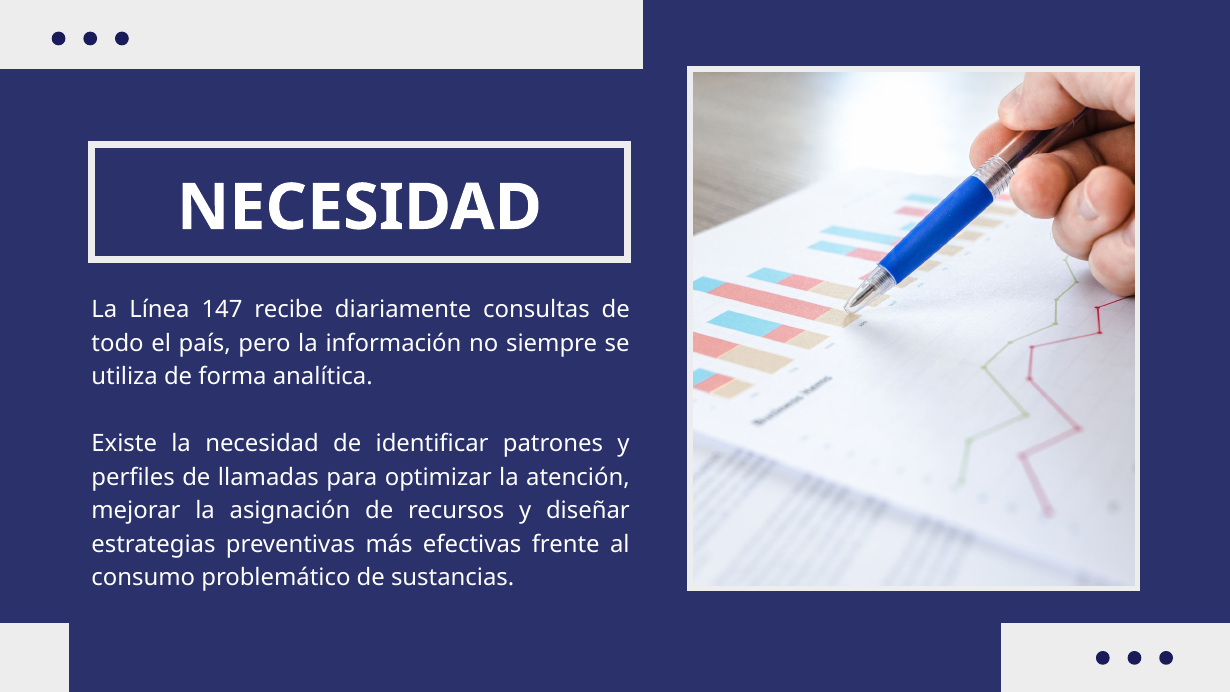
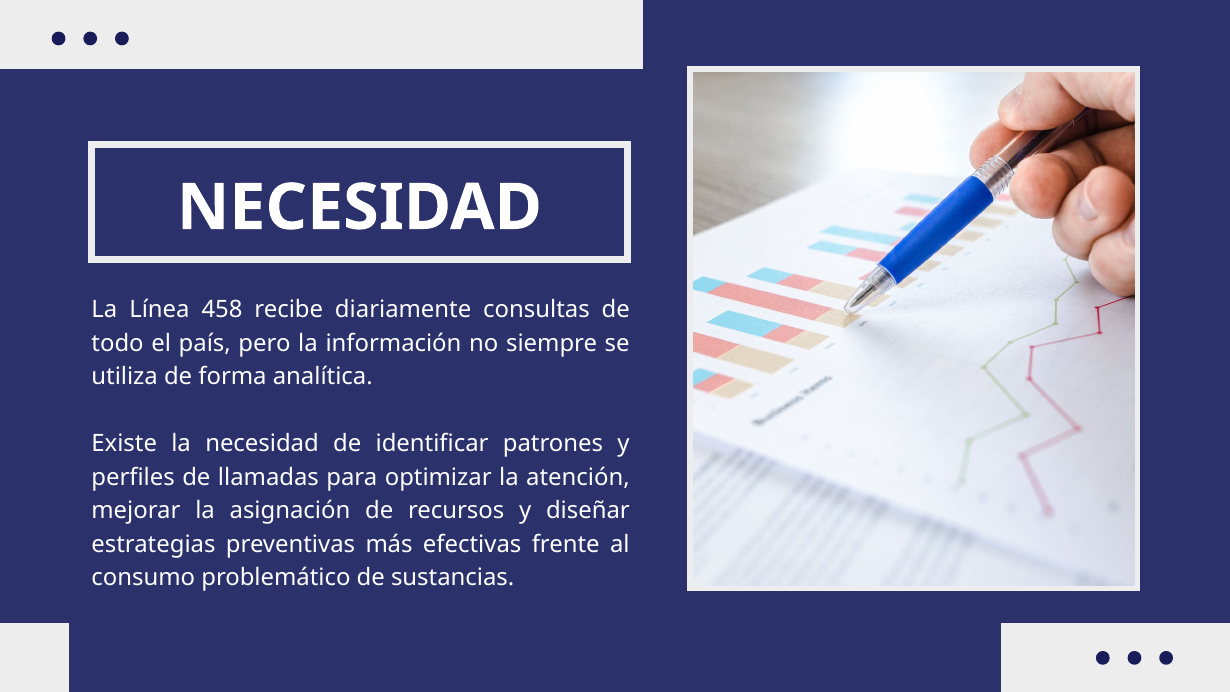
147: 147 -> 458 (222, 310)
